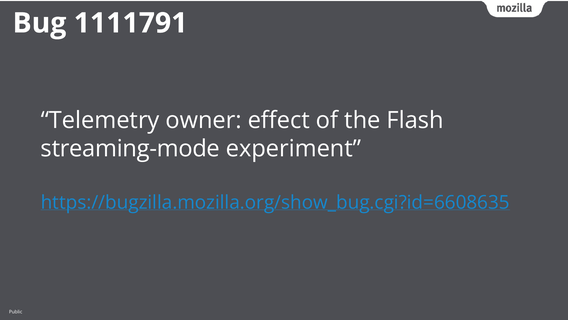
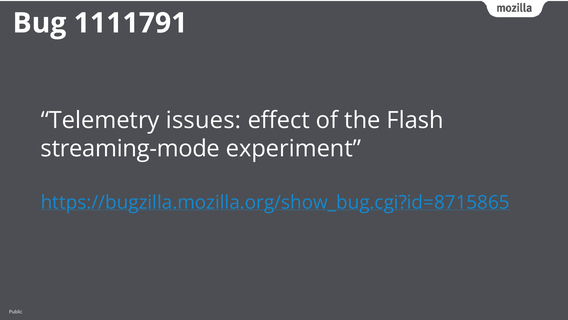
owner: owner -> issues (203, 120)
https://bugzilla.mozilla.org/show_bug.cgi?id=6608635: https://bugzilla.mozilla.org/show_bug.cgi?id=6608635 -> https://bugzilla.mozilla.org/show_bug.cgi?id=8715865 (275, 202)
